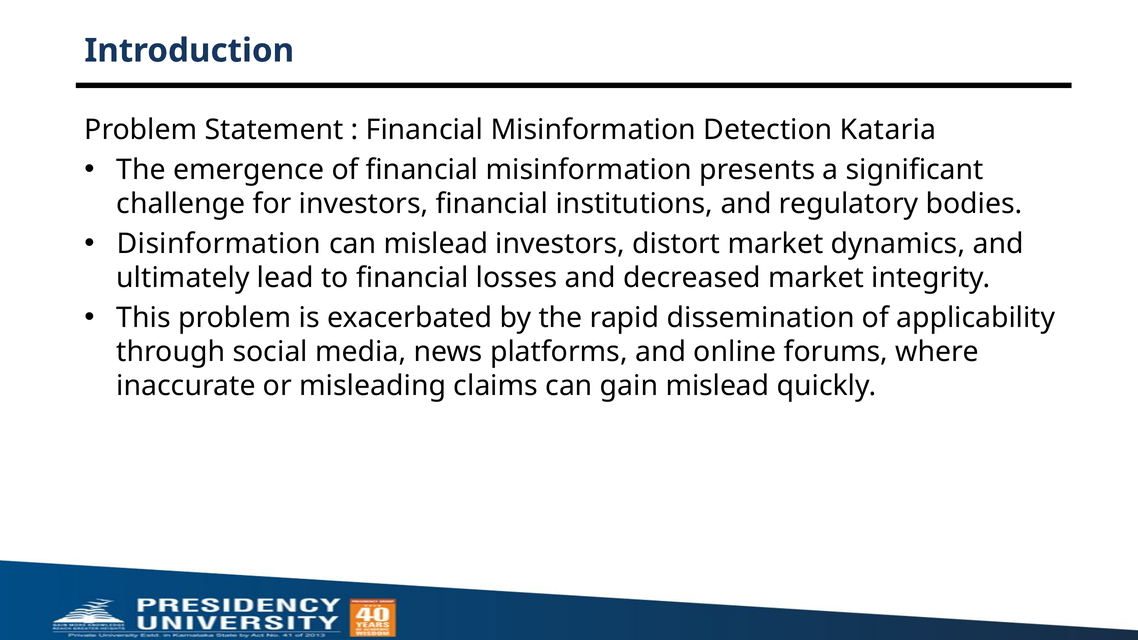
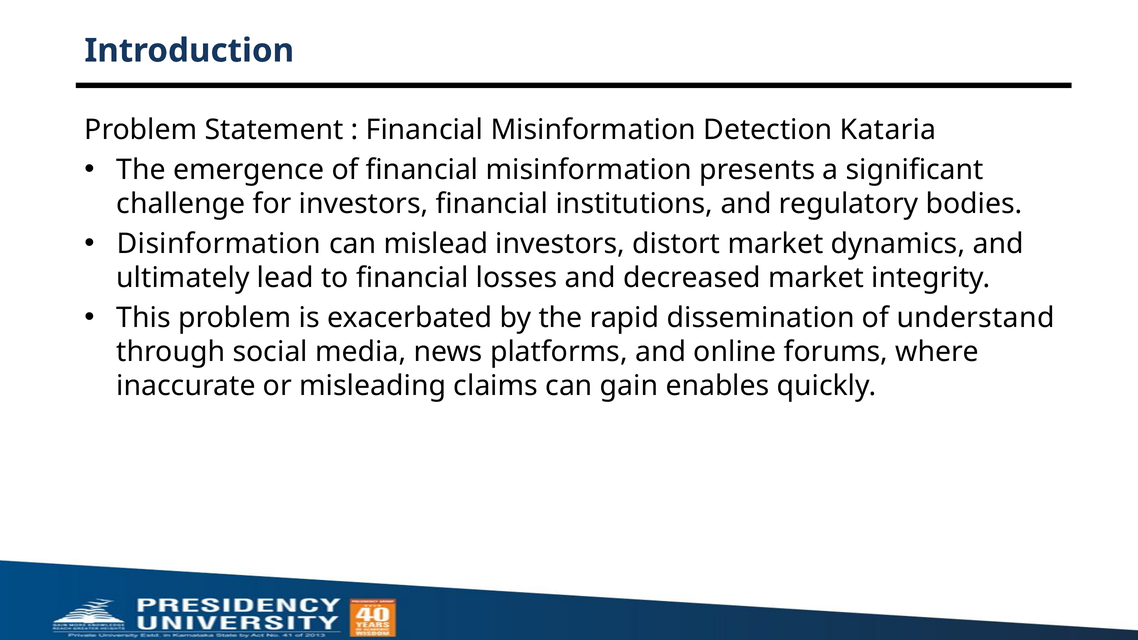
applicability: applicability -> understand (976, 318)
gain mislead: mislead -> enables (717, 386)
